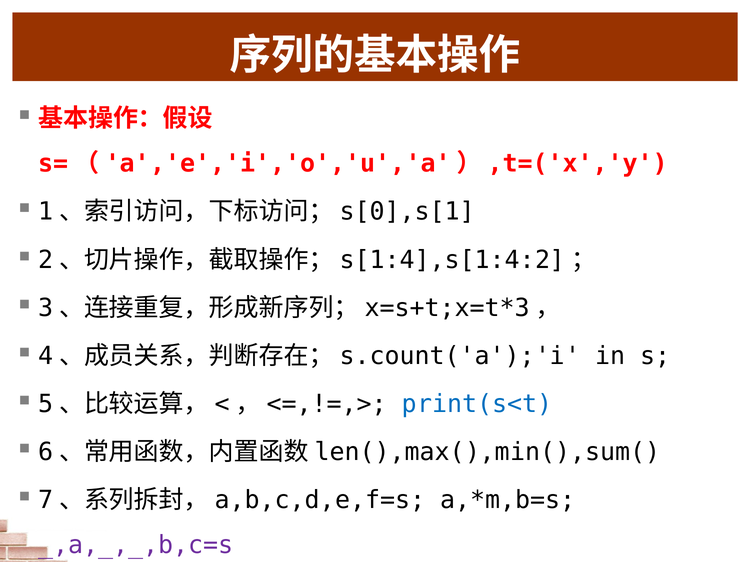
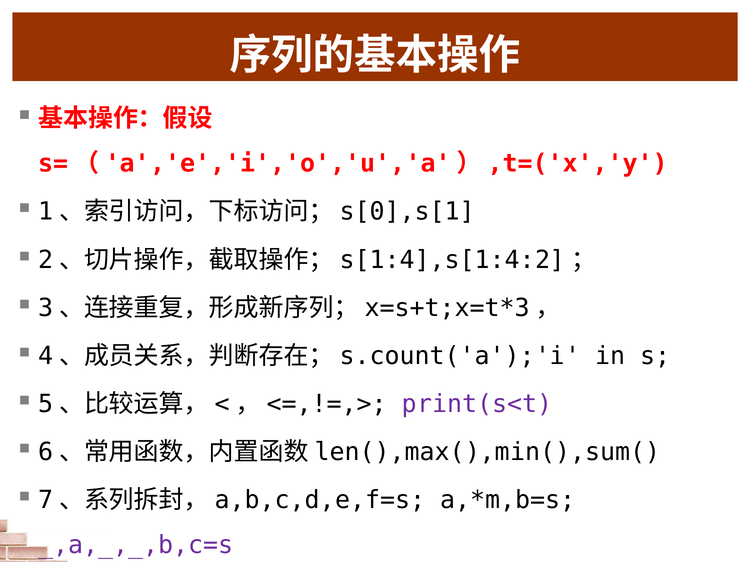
print(s<t colour: blue -> purple (477, 404)
